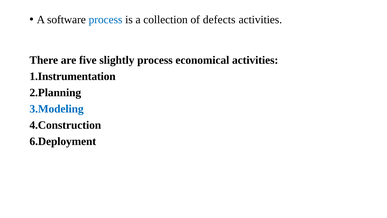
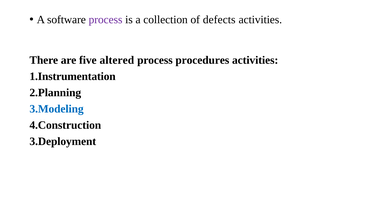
process colour: blue -> purple (106, 20)
slightly: slightly -> altered (117, 60)
economical: economical -> procedures (202, 60)
6.Deployment: 6.Deployment -> 3.Deployment (63, 141)
